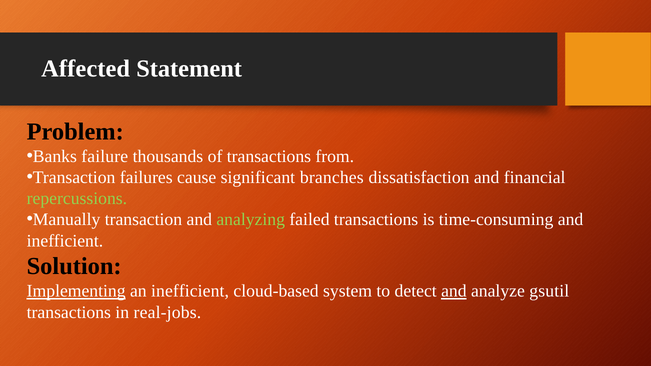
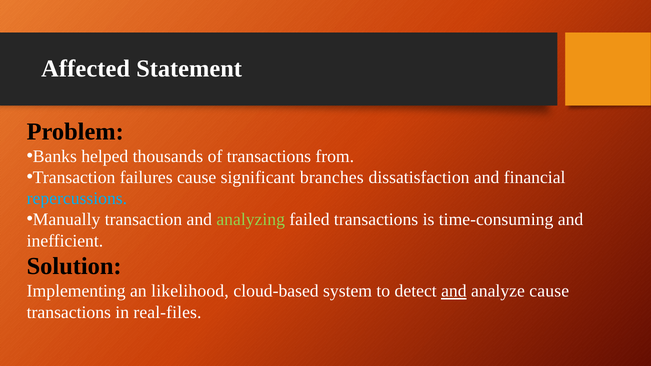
failure: failure -> helped (105, 156)
repercussions colour: light green -> light blue (77, 199)
Implementing underline: present -> none (76, 291)
an inefficient: inefficient -> likelihood (190, 291)
analyze gsutil: gsutil -> cause (549, 291)
real-jobs: real-jobs -> real-files (167, 312)
